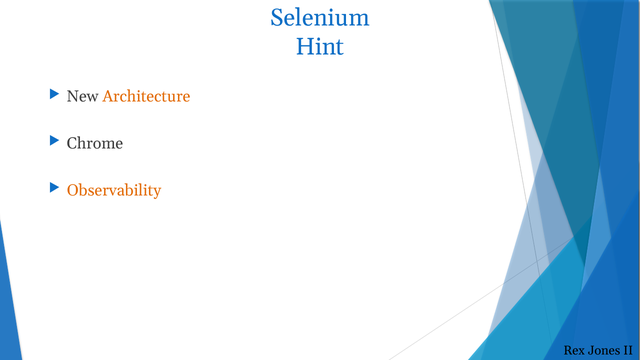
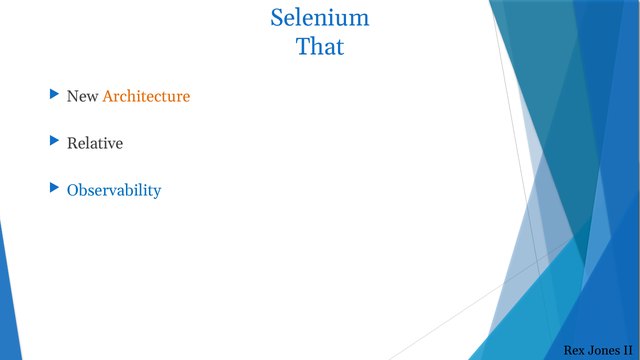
Hint: Hint -> That (320, 47)
Chrome: Chrome -> Relative (95, 144)
Observability colour: orange -> blue (114, 190)
